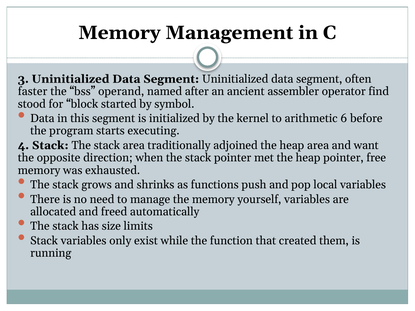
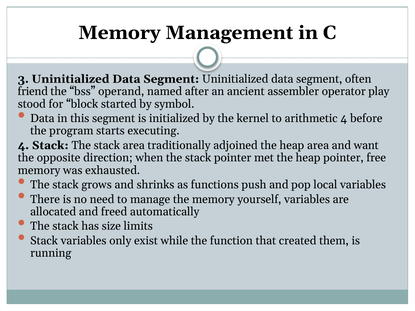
faster: faster -> friend (33, 92)
find: find -> play (379, 92)
arithmetic 6: 6 -> 4 (344, 118)
